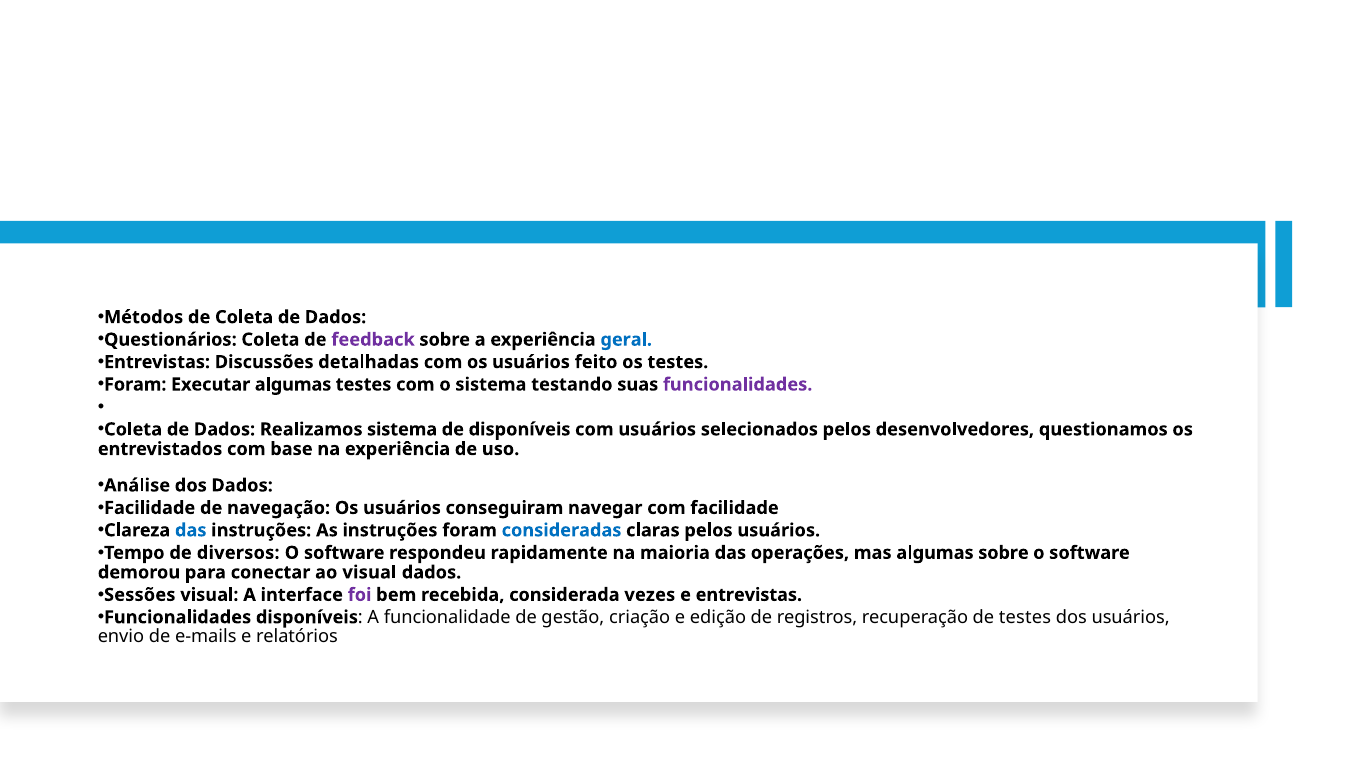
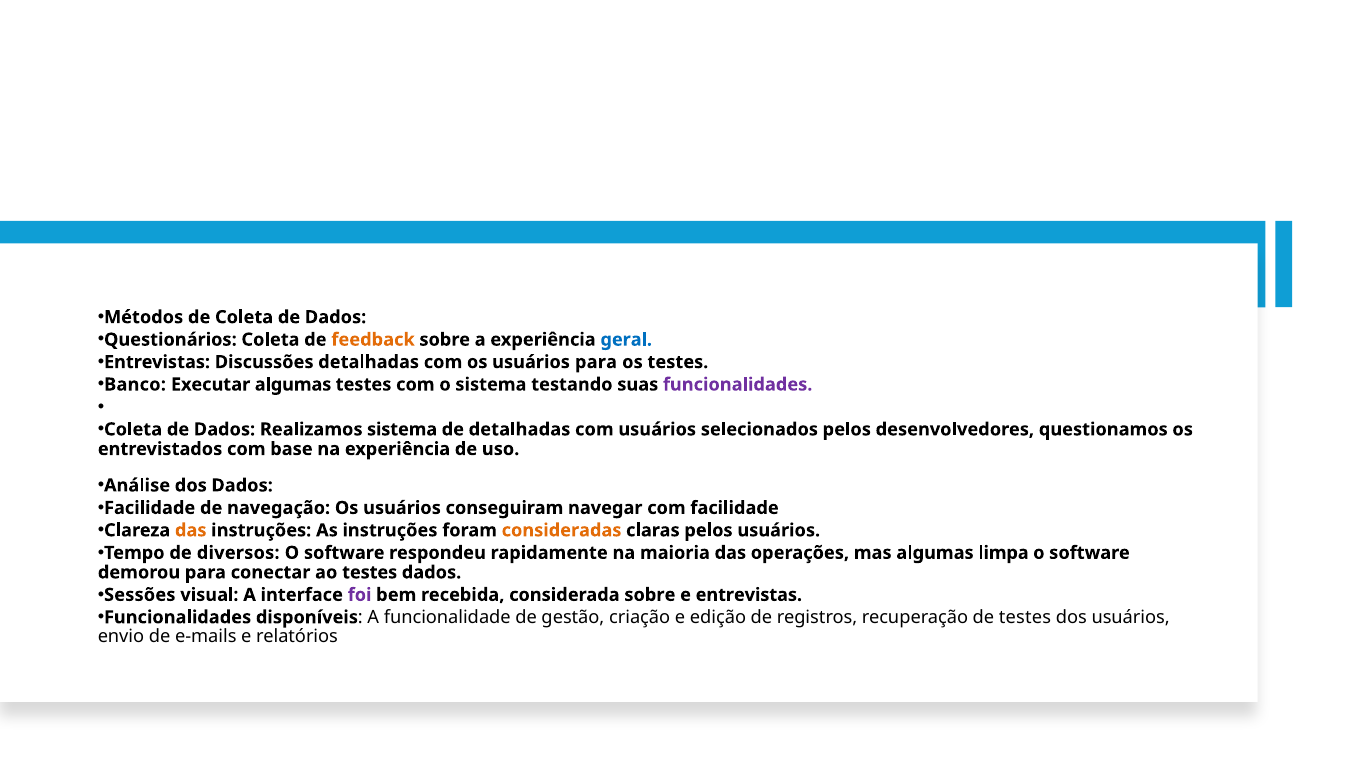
feedback colour: purple -> orange (373, 339)
usuários feito: feito -> para (596, 362)
Foram: Foram -> Banco (135, 384)
de disponíveis: disponíveis -> detalhadas (519, 429)
das colour: blue -> orange (191, 530)
consideradas colour: blue -> orange (562, 530)
algumas sobre: sobre -> limpa (1003, 553)
ao visual: visual -> testes (370, 572)
considerada vezes: vezes -> sobre (650, 595)
